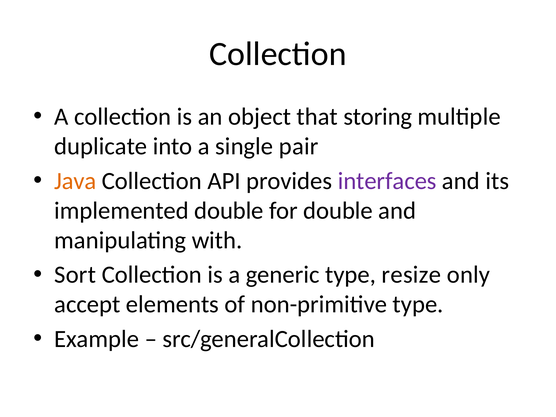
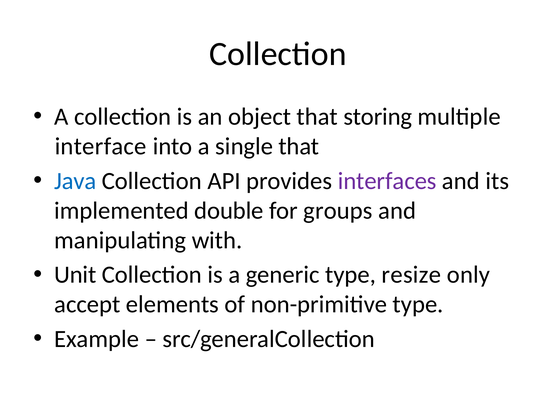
duplicate: duplicate -> interface (101, 146)
single pair: pair -> that (299, 146)
Java colour: orange -> blue (75, 181)
for double: double -> groups (338, 211)
Sort: Sort -> Unit (75, 275)
